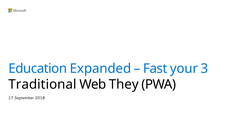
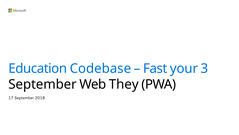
Expanded: Expanded -> Codebase (100, 68)
Traditional: Traditional -> September (43, 84)
